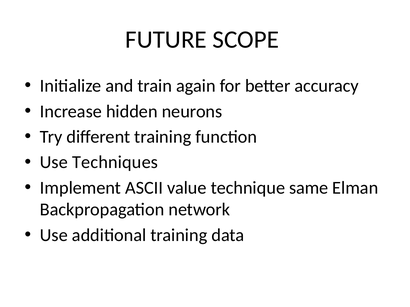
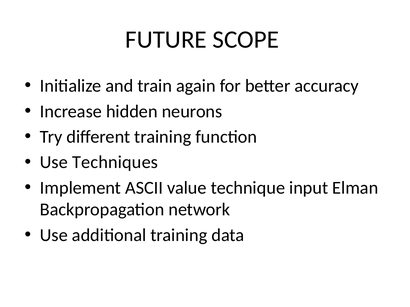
same: same -> input (309, 188)
